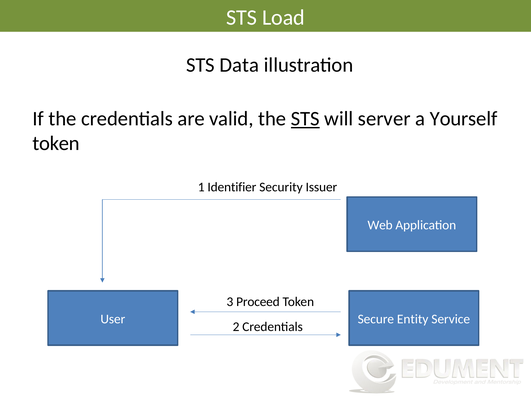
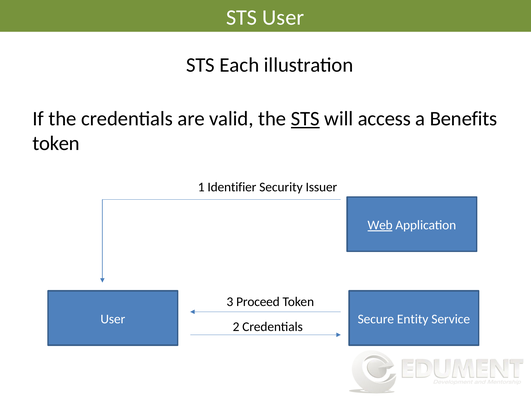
STS Load: Load -> User (283, 17)
Data: Data -> Each (239, 65)
server: server -> access (384, 119)
Yourself: Yourself -> Benefits (464, 119)
Web underline: none -> present (380, 225)
